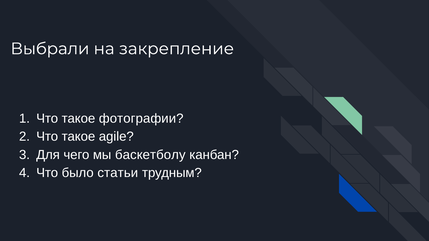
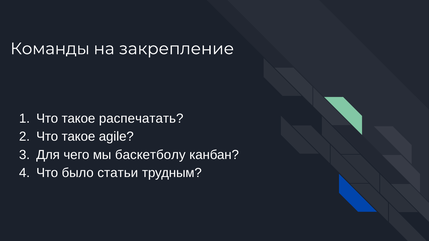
Выбрали: Выбрали -> Команды (50, 49)
фотографии: фотографии -> распечатать (141, 119)
